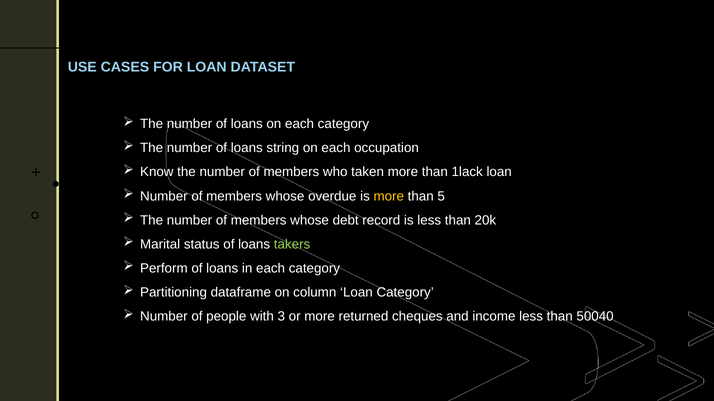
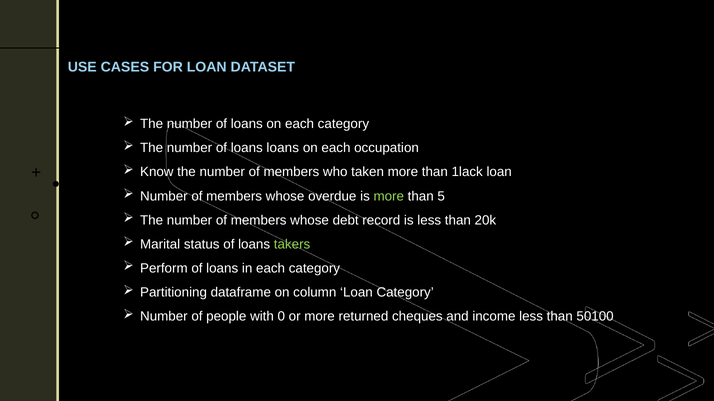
loans string: string -> loans (283, 148)
more colour: yellow -> light green (389, 196)
3: 3 -> 0 (281, 317)
50040: 50040 -> 50100 (595, 317)
